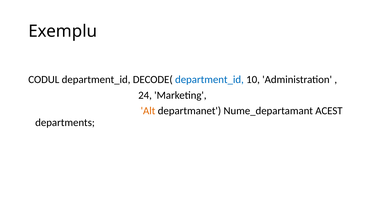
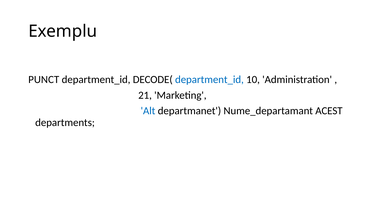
CODUL: CODUL -> PUNCT (44, 80)
24: 24 -> 21 (145, 95)
Alt colour: orange -> blue (148, 111)
